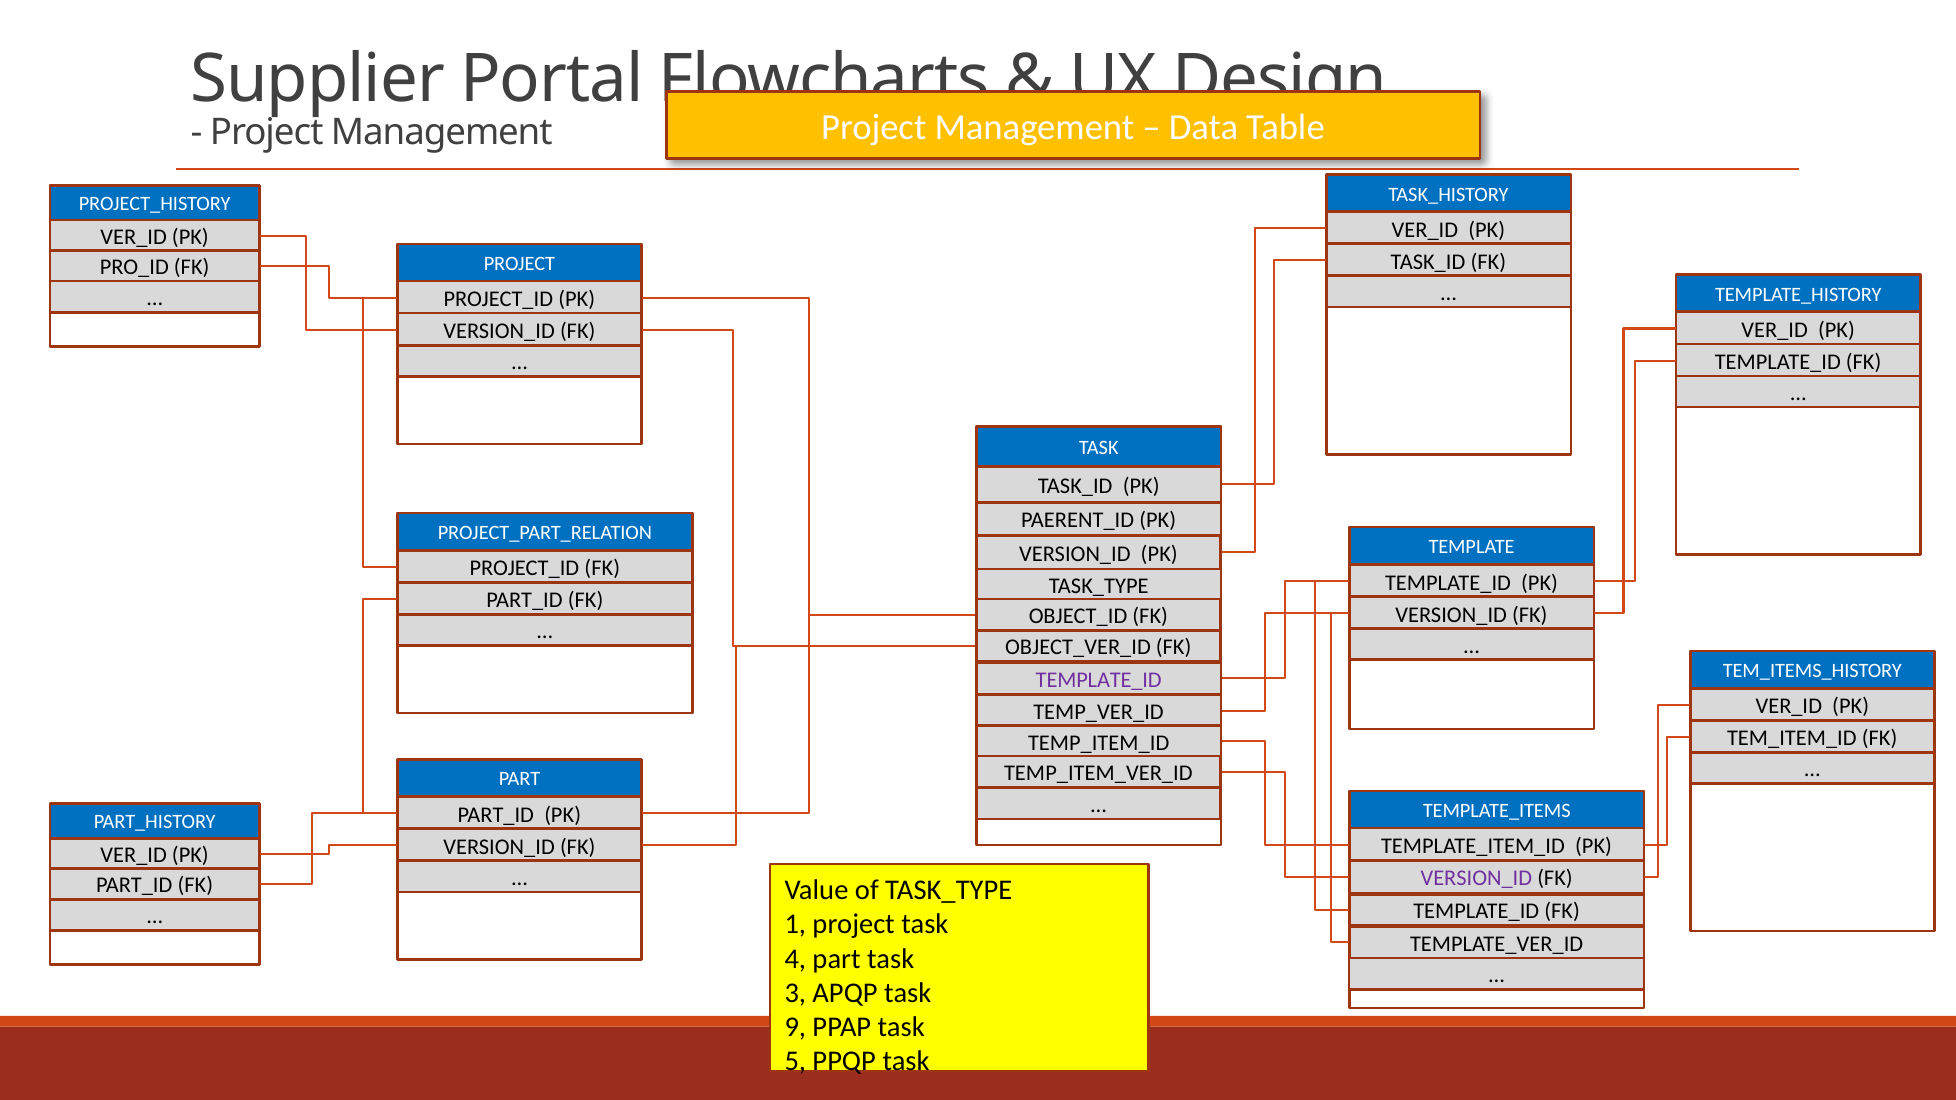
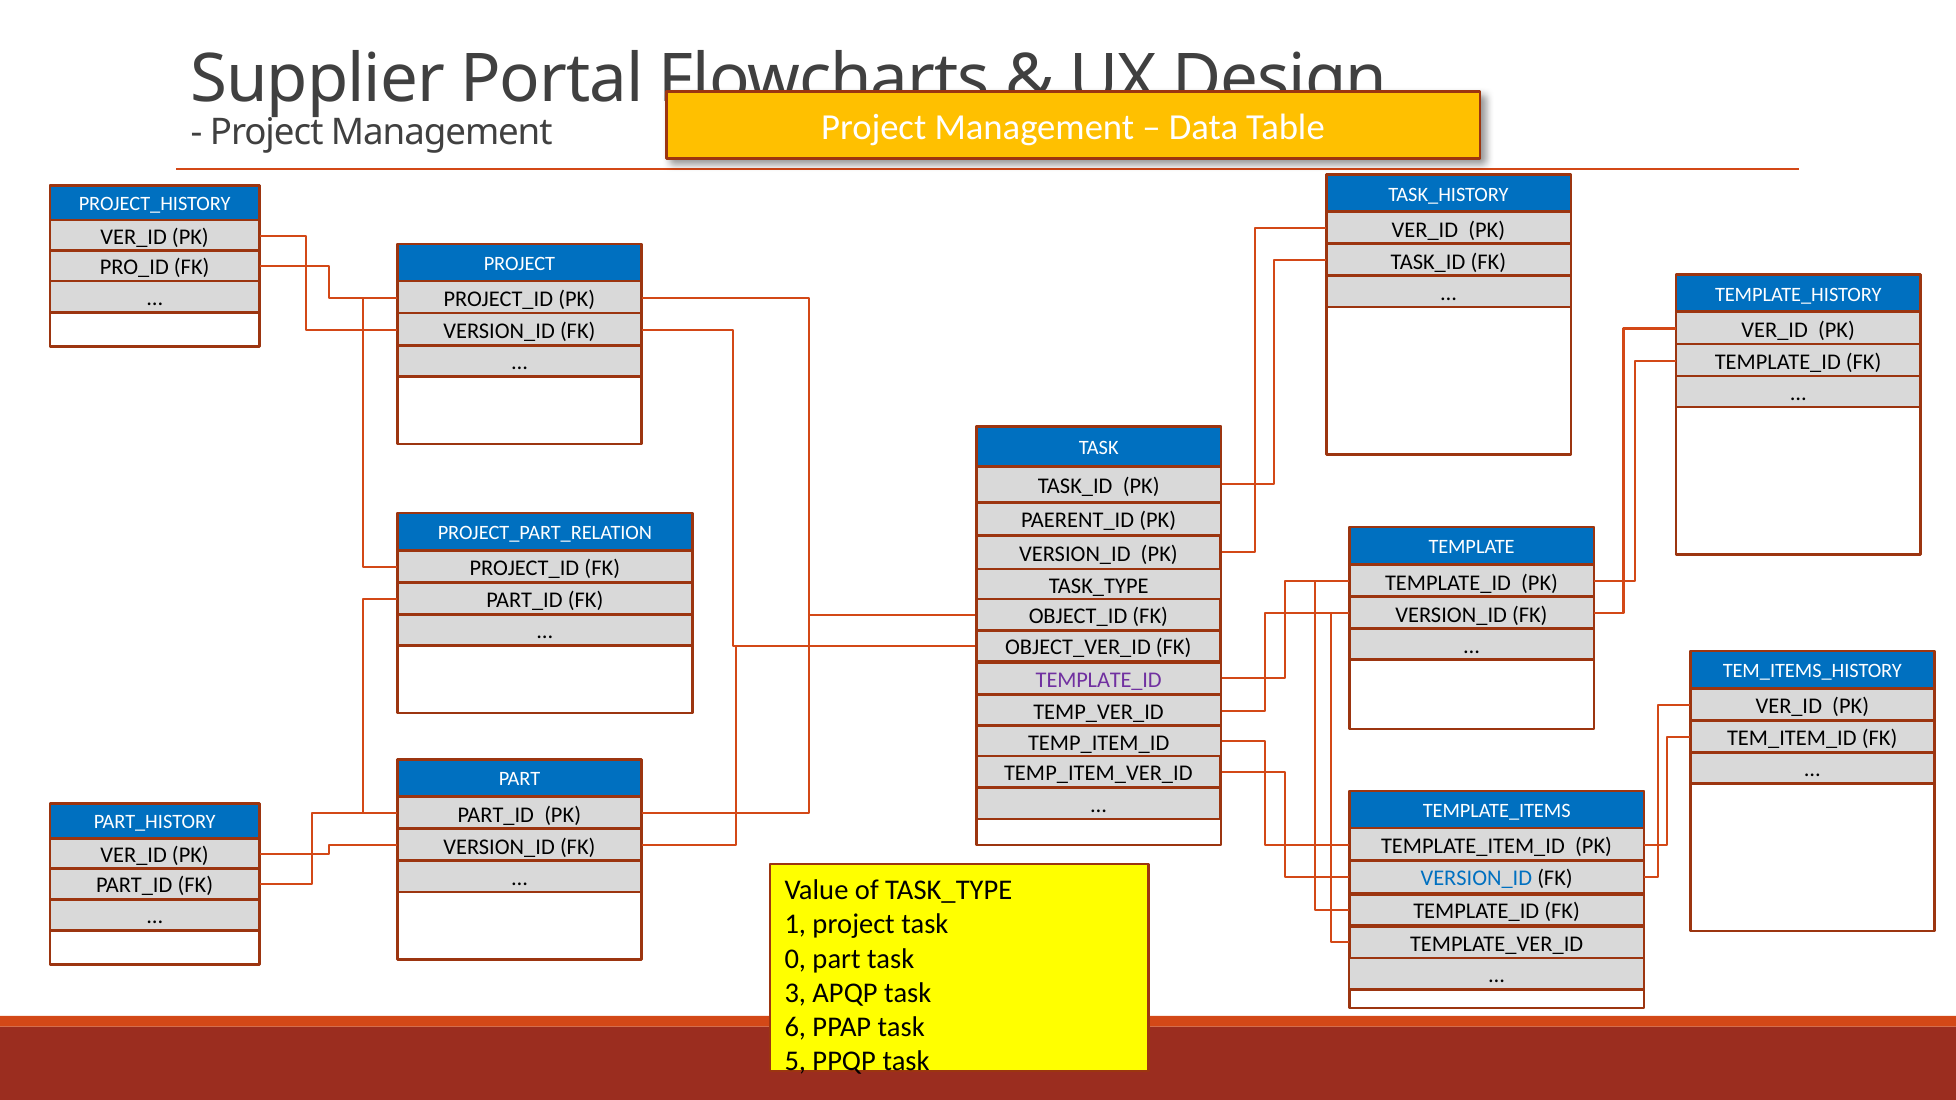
VERSION_ID colour: purple -> blue (1476, 879)
4: 4 -> 0 (795, 959)
9: 9 -> 6 (795, 1027)
